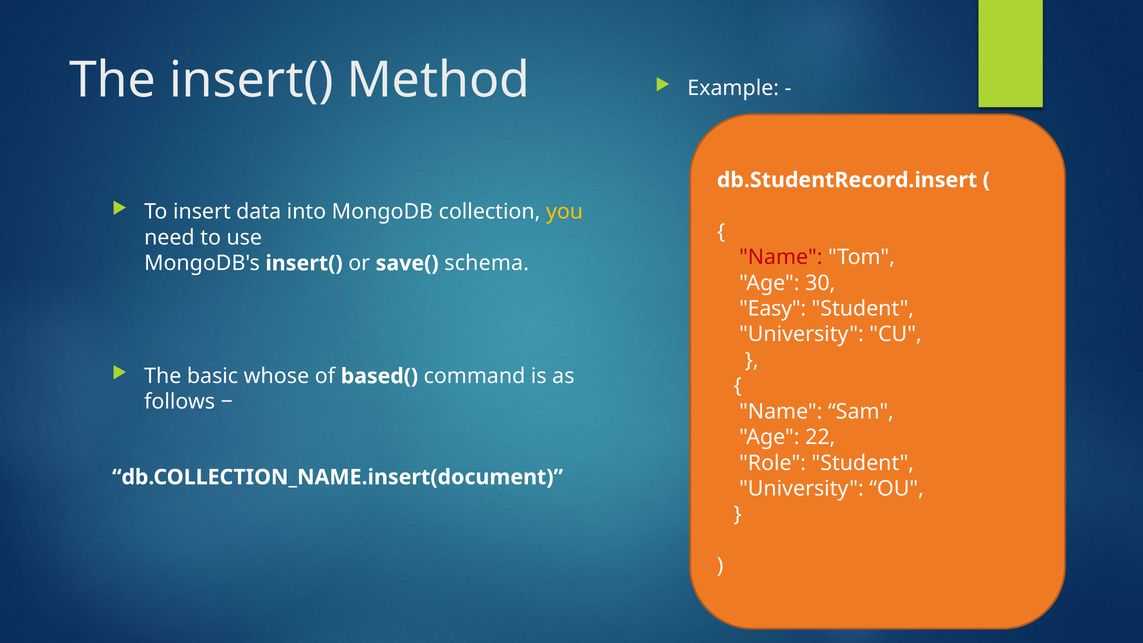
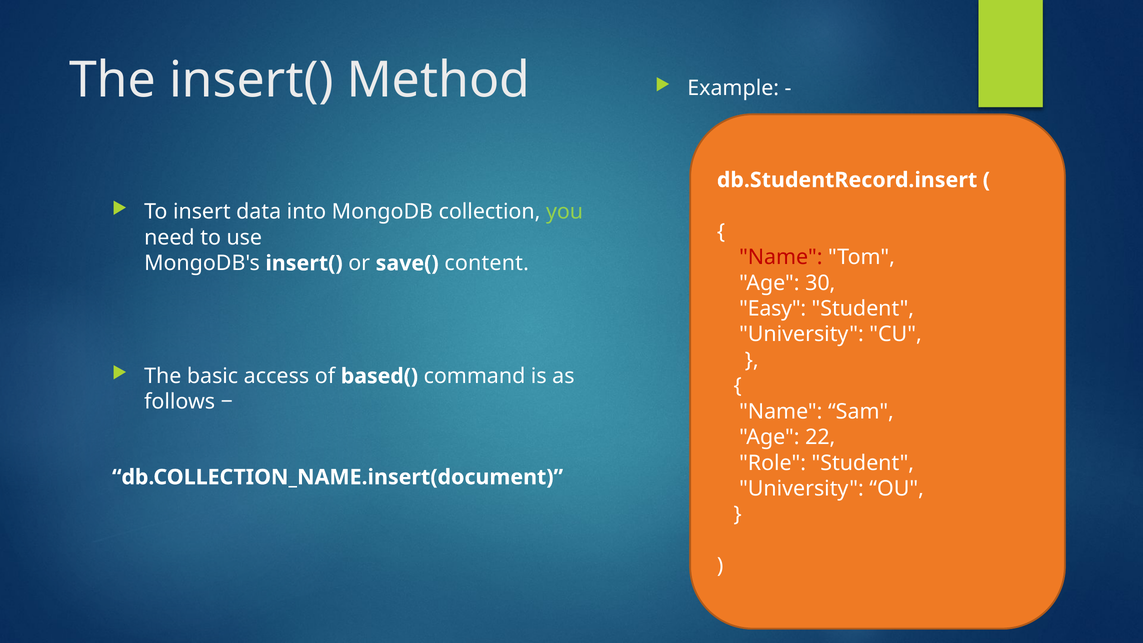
you colour: yellow -> light green (565, 212)
schema: schema -> content (487, 263)
whose: whose -> access (276, 376)
